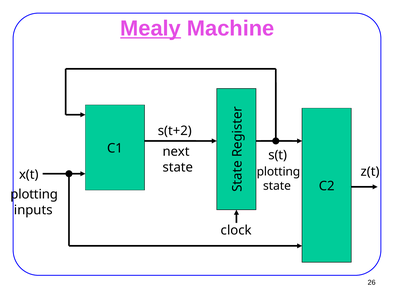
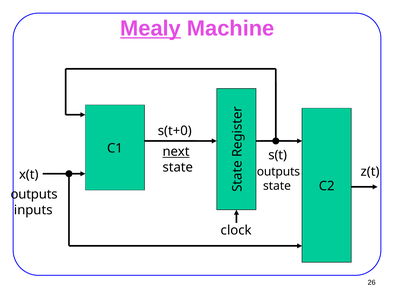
s(t+2: s(t+2 -> s(t+0 (175, 131)
next underline: none -> present (176, 152)
plotting: plotting -> outputs (278, 172)
plotting: plotting -> outputs (34, 195)
